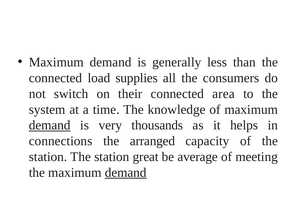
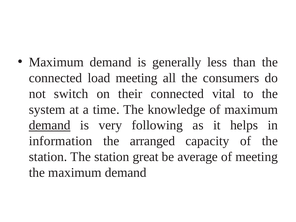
load supplies: supplies -> meeting (137, 78)
area: area -> vital (224, 94)
thousands: thousands -> following (157, 125)
connections: connections -> information (61, 141)
demand underline: present -> none (126, 173)
